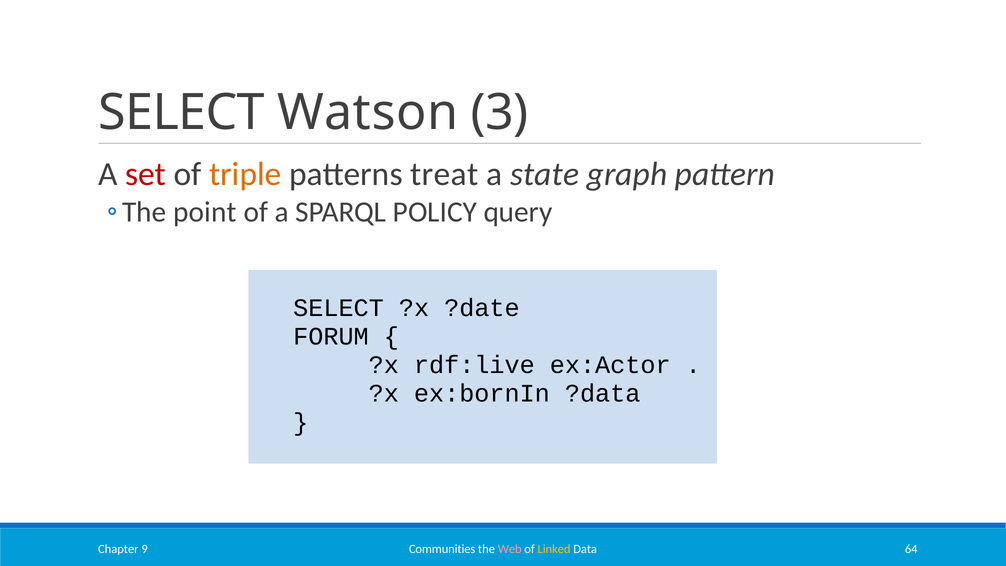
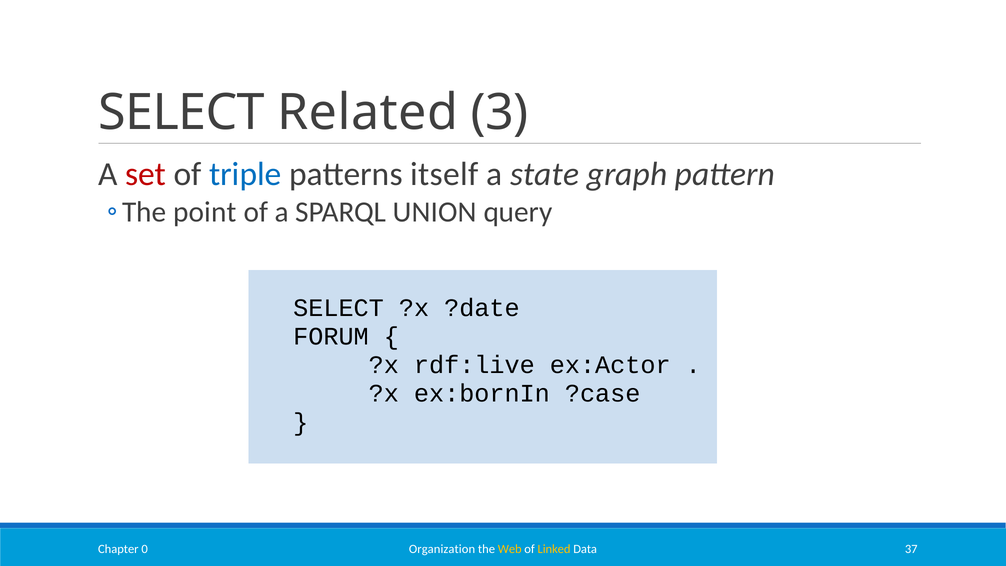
Watson: Watson -> Related (368, 113)
triple colour: orange -> blue (245, 174)
treat: treat -> itself (444, 174)
POLICY: POLICY -> UNION (435, 212)
?data: ?data -> ?case (603, 394)
Communities: Communities -> Organization (442, 549)
Web colour: pink -> yellow (510, 549)
64: 64 -> 37 (911, 549)
9: 9 -> 0 (145, 549)
